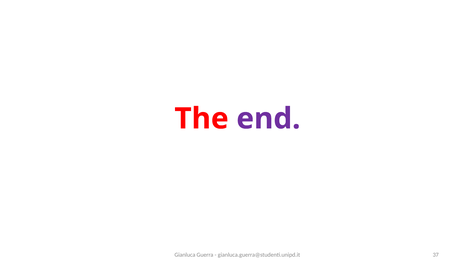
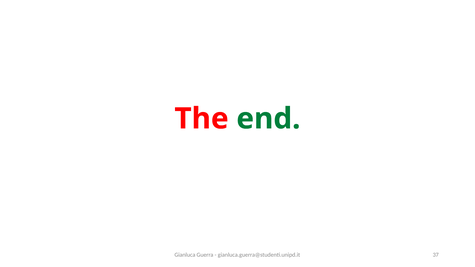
end colour: purple -> green (268, 119)
